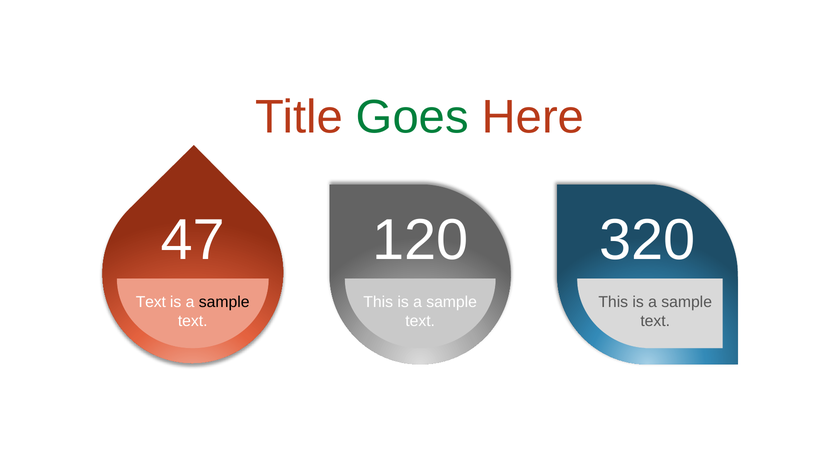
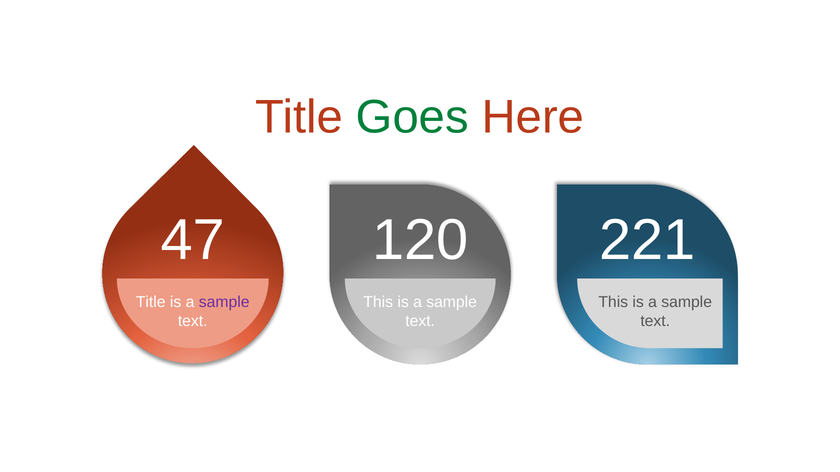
320: 320 -> 221 (647, 240)
Text: Text -> Title (151, 303)
sample colour: black -> purple (224, 303)
